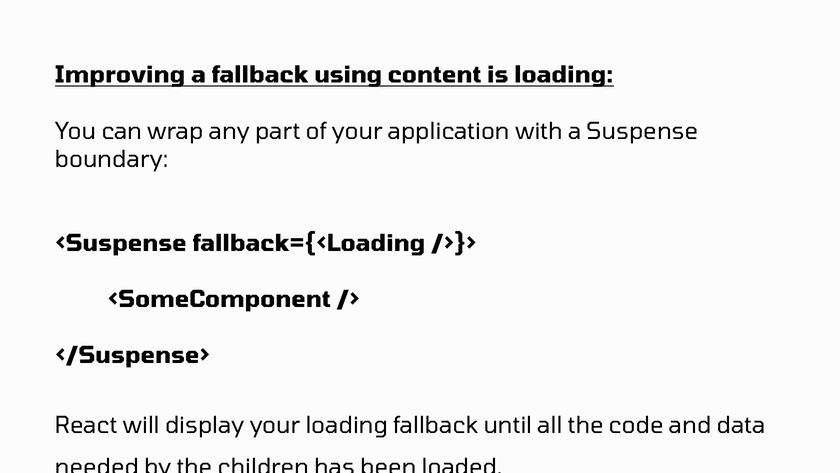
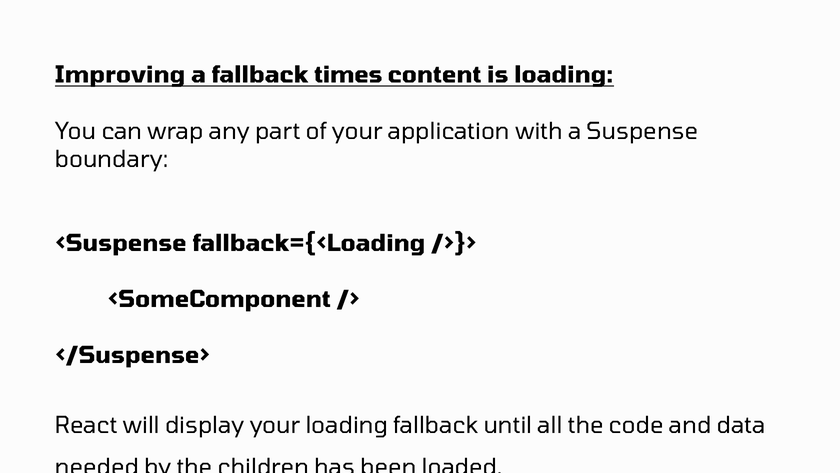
using: using -> times (348, 75)
